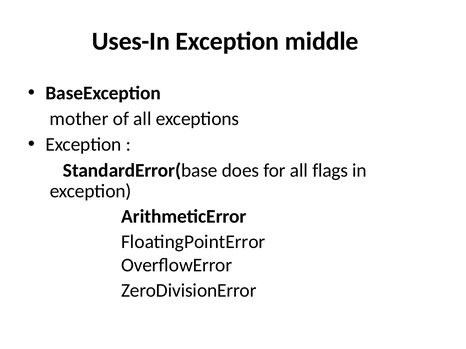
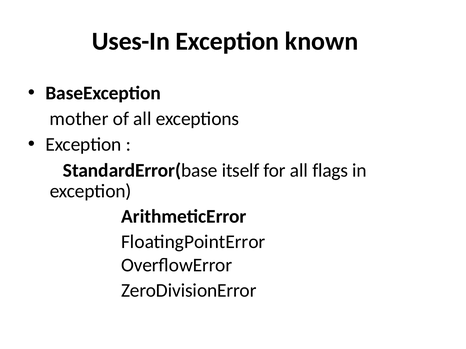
middle: middle -> known (322, 41)
does: does -> itself (241, 171)
